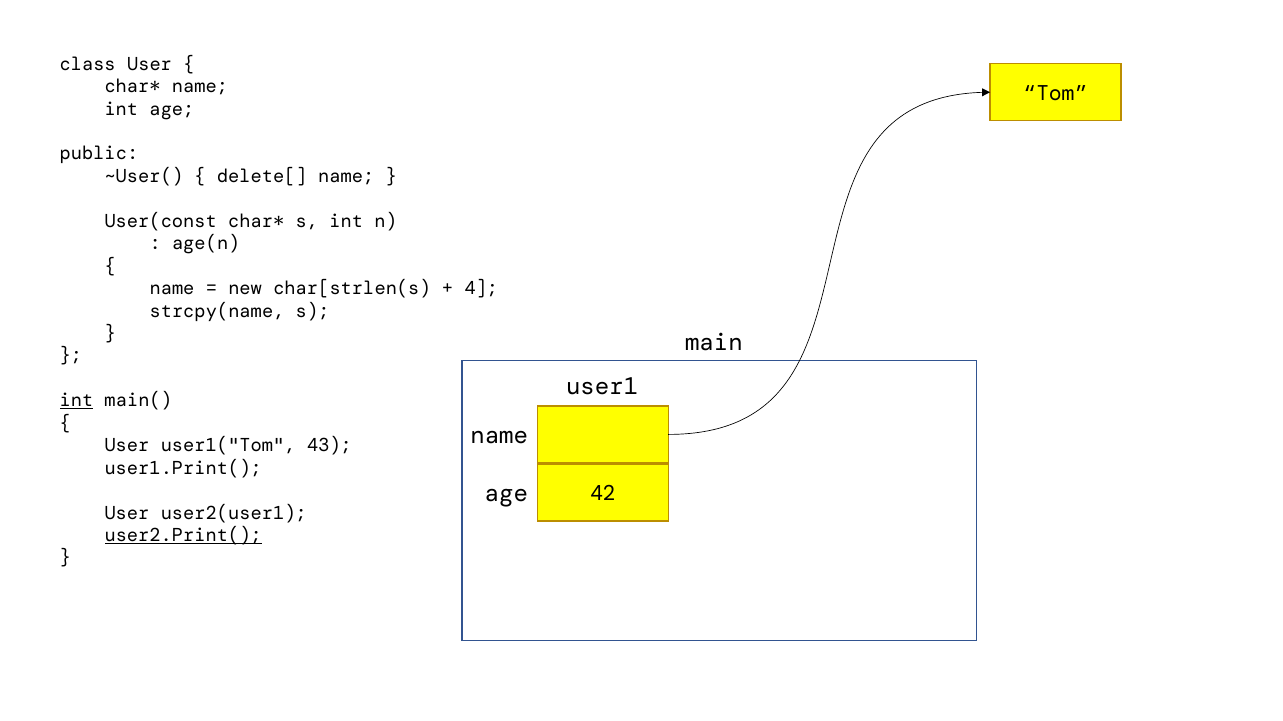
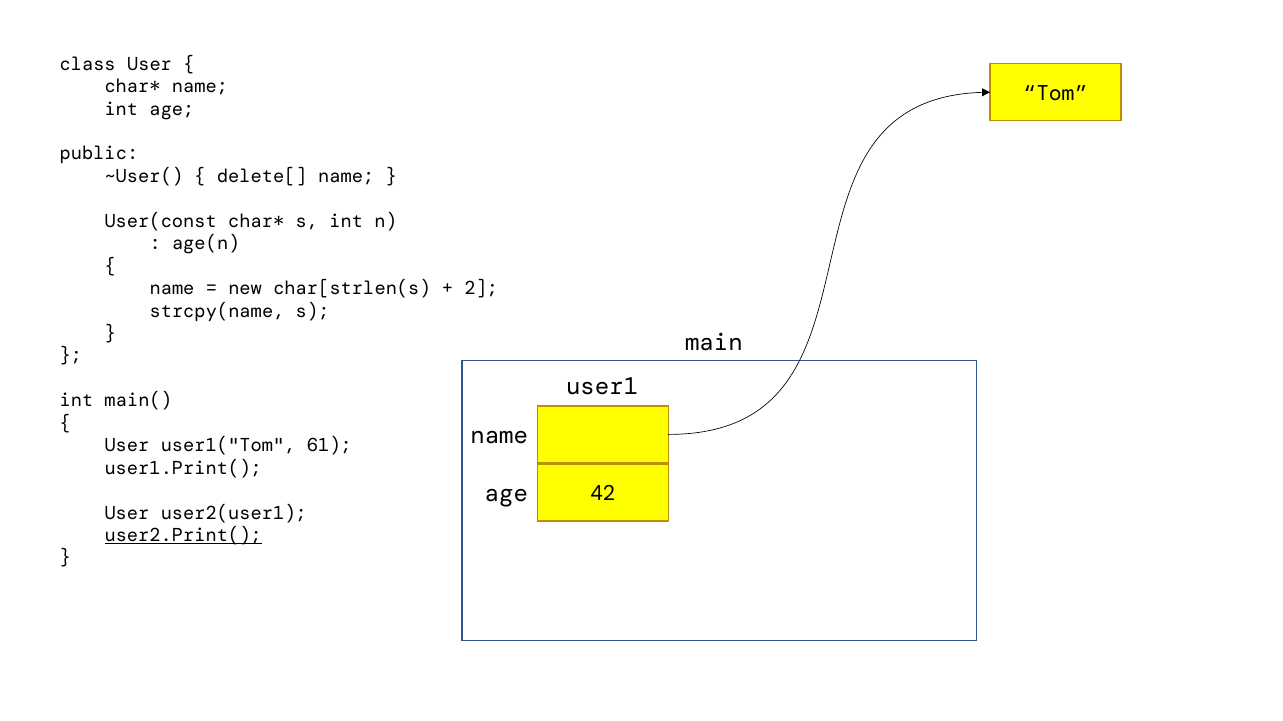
4: 4 -> 2 (481, 289)
int underline: present -> none (76, 401)
43: 43 -> 61 (329, 446)
